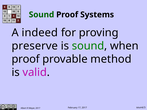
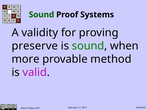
indeed: indeed -> validity (40, 33)
proof: proof -> more (26, 59)
